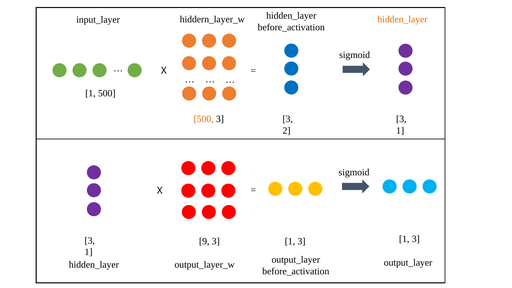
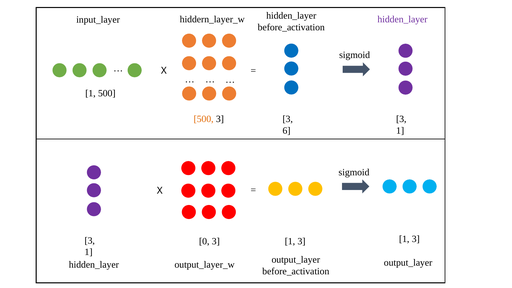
hidden_layer colour: orange -> purple (402, 19)
2: 2 -> 6 (287, 131)
9: 9 -> 0 (204, 241)
